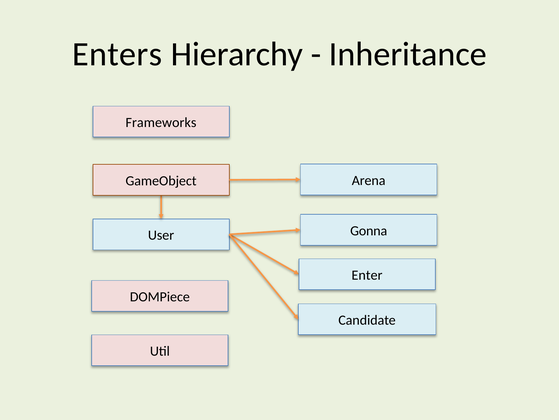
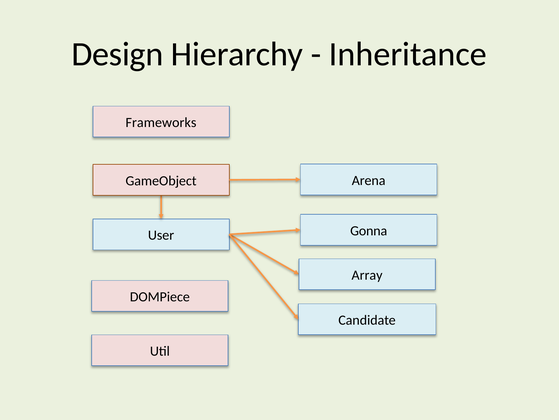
Enters: Enters -> Design (117, 54)
Enter: Enter -> Array (367, 275)
